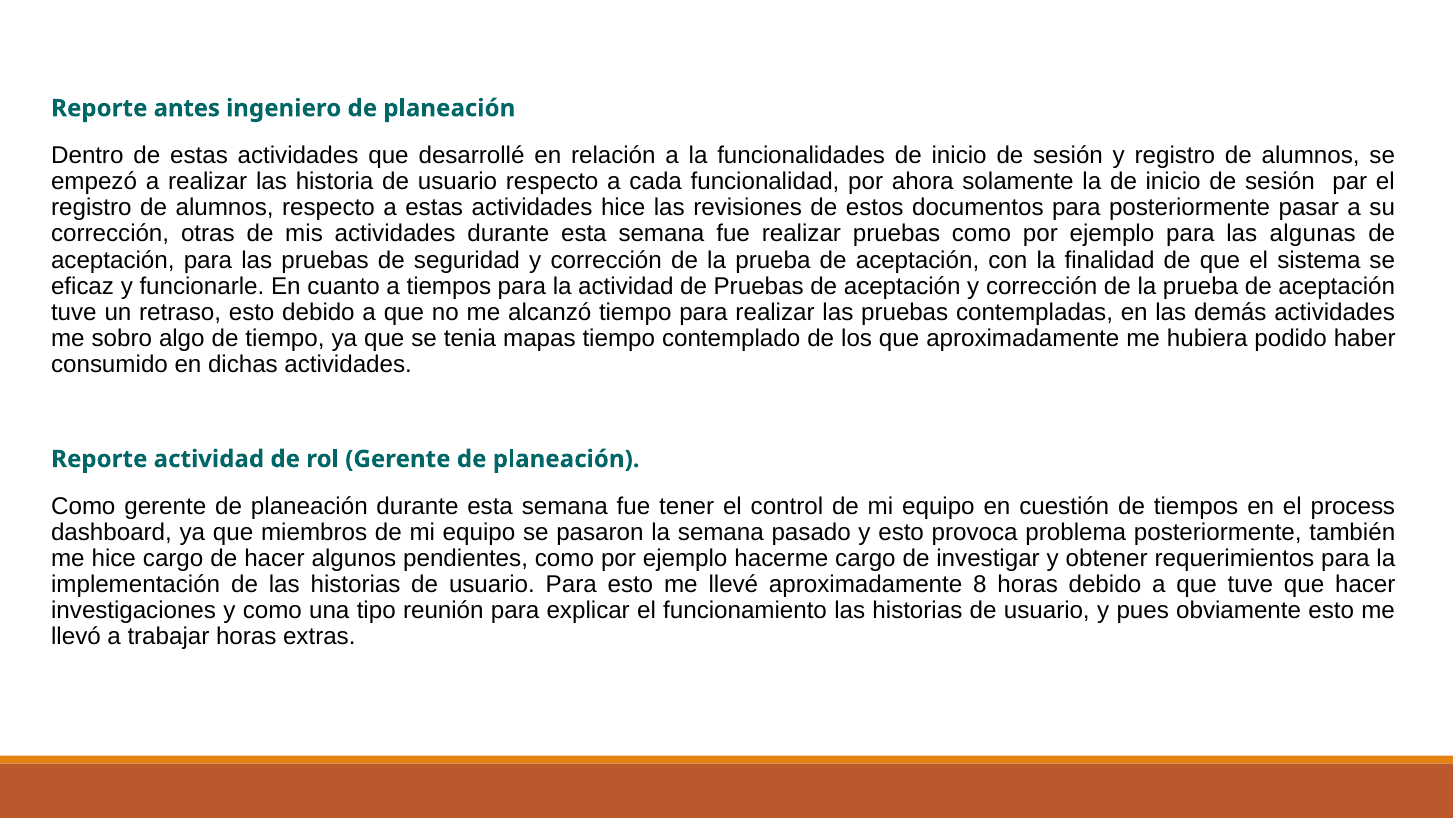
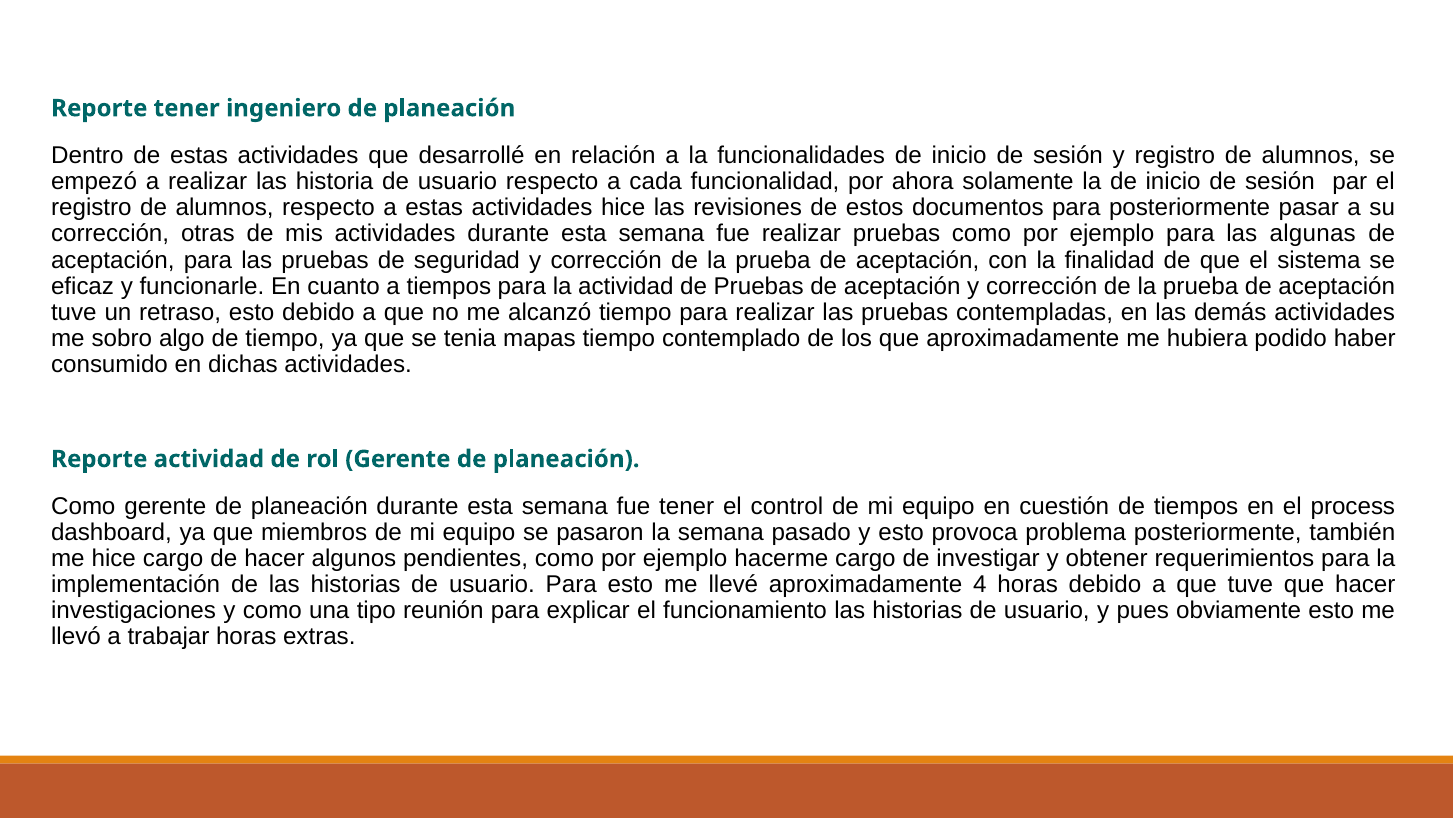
Reporte antes: antes -> tener (187, 108)
8: 8 -> 4 (980, 584)
